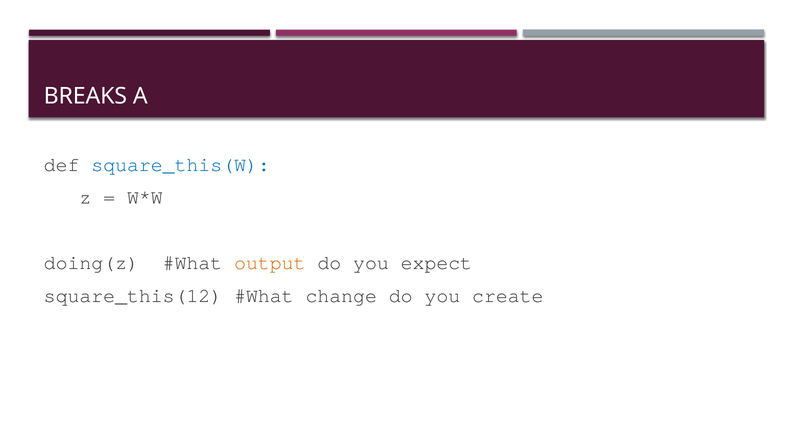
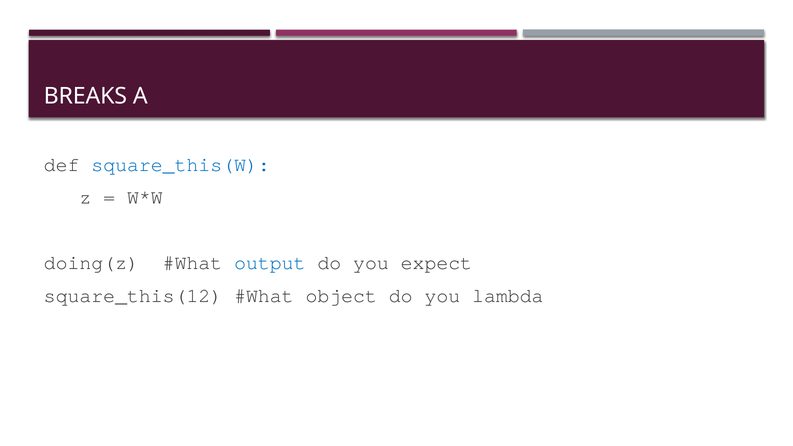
output colour: orange -> blue (270, 263)
change: change -> object (341, 296)
create: create -> lambda (508, 296)
